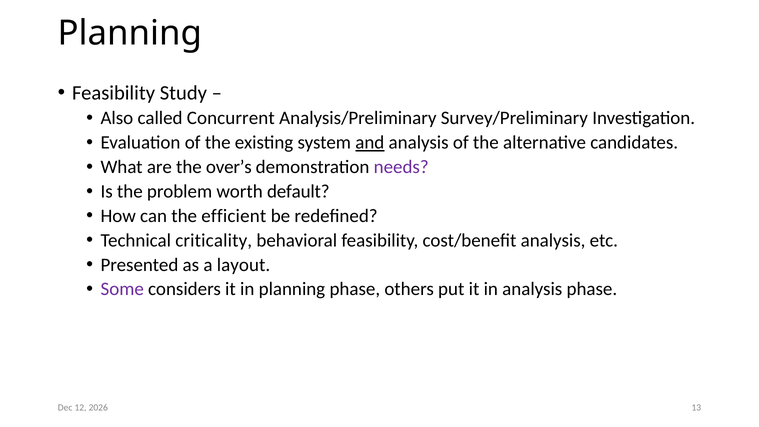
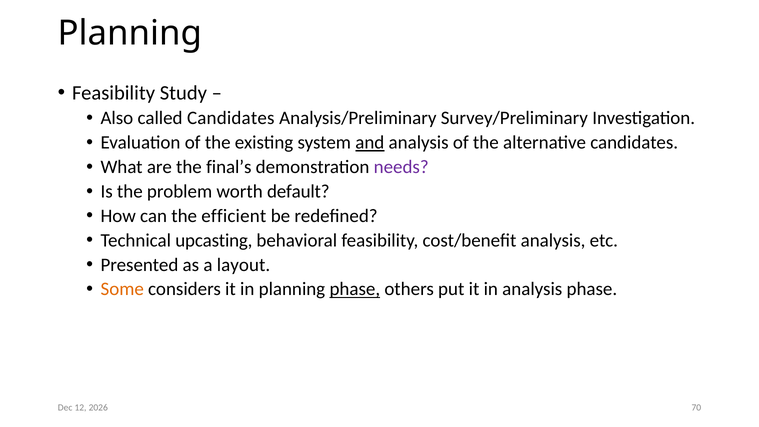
called Concurrent: Concurrent -> Candidates (231, 118)
over’s: over’s -> final’s (229, 167)
criticality: criticality -> upcasting (214, 240)
Some colour: purple -> orange (122, 289)
phase underline: none -> present (355, 289)
13: 13 -> 70 (696, 408)
